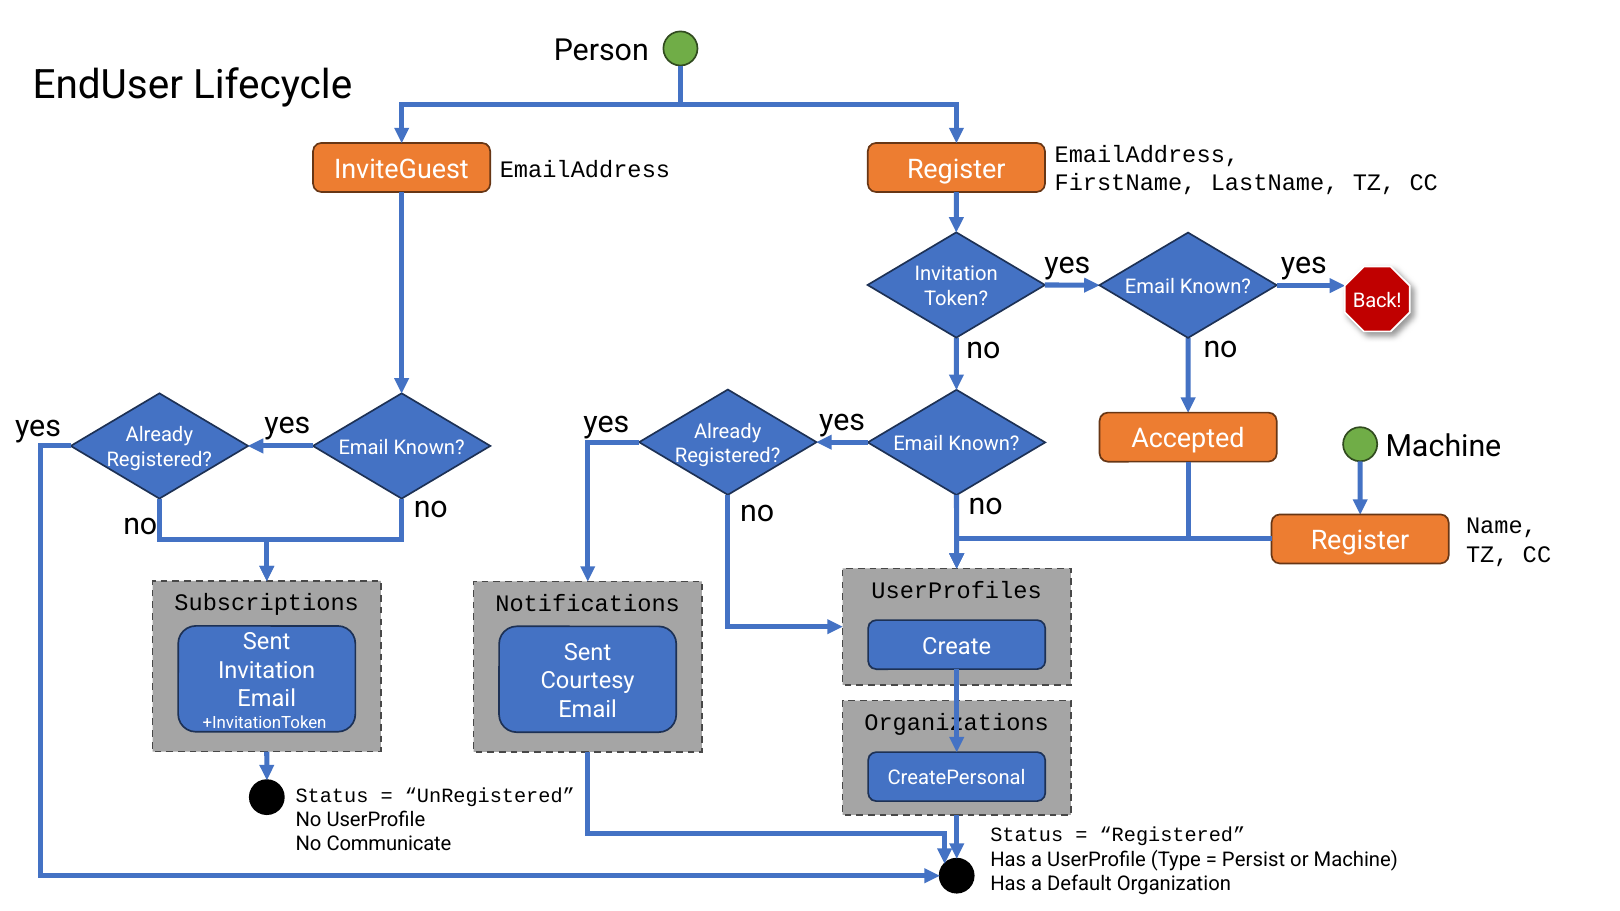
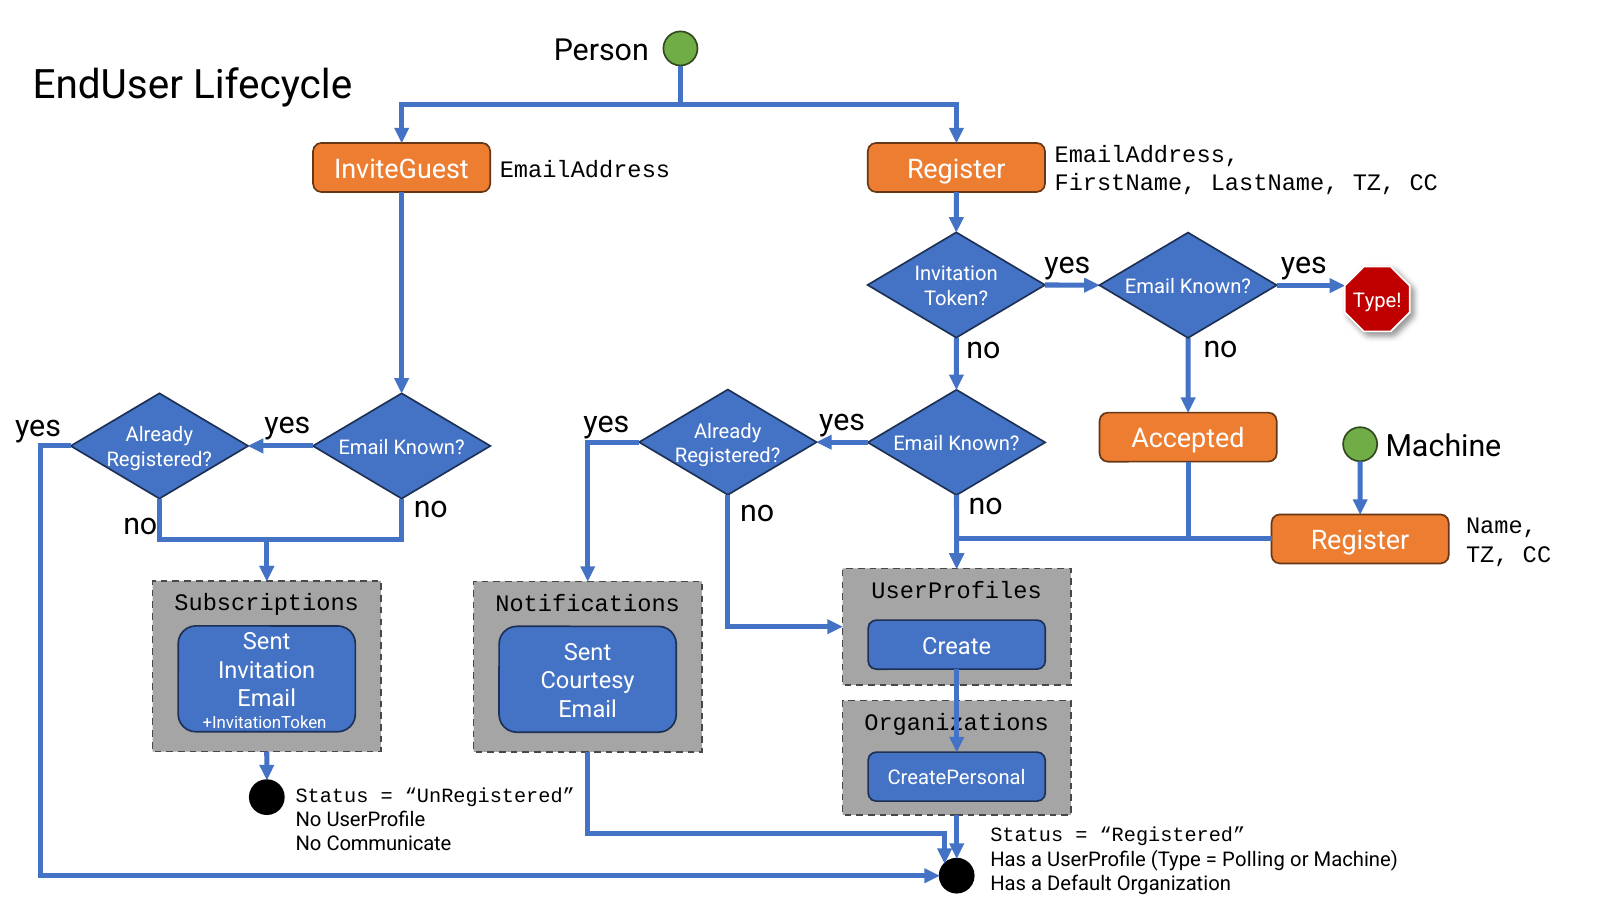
Back: Back -> Type (1377, 300)
Persist: Persist -> Polling (1254, 860)
